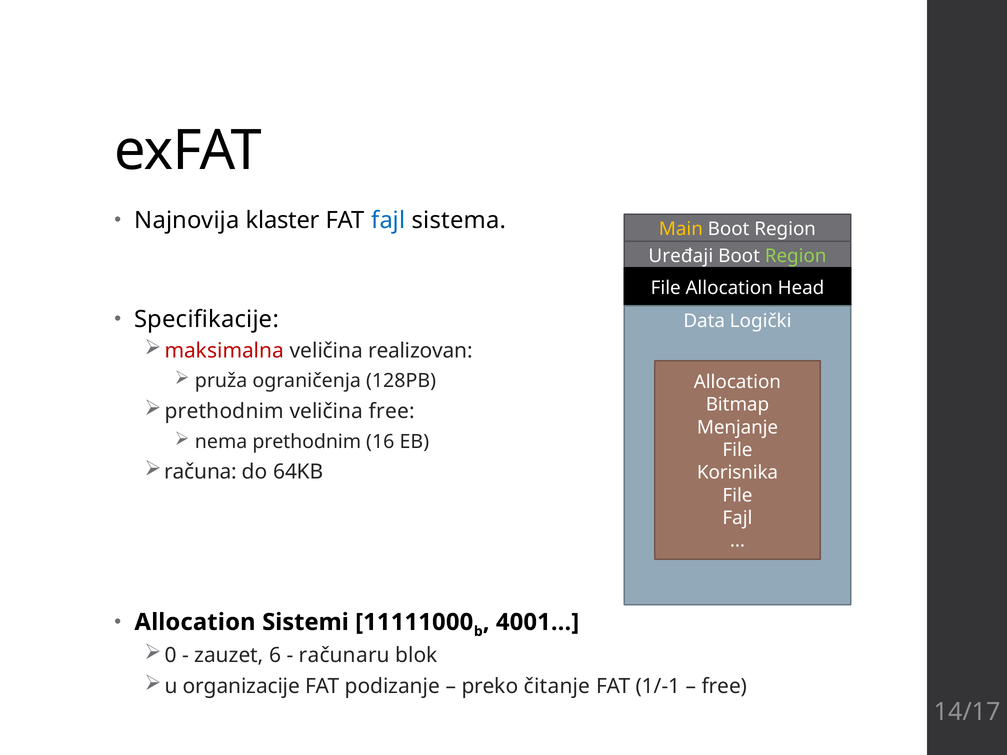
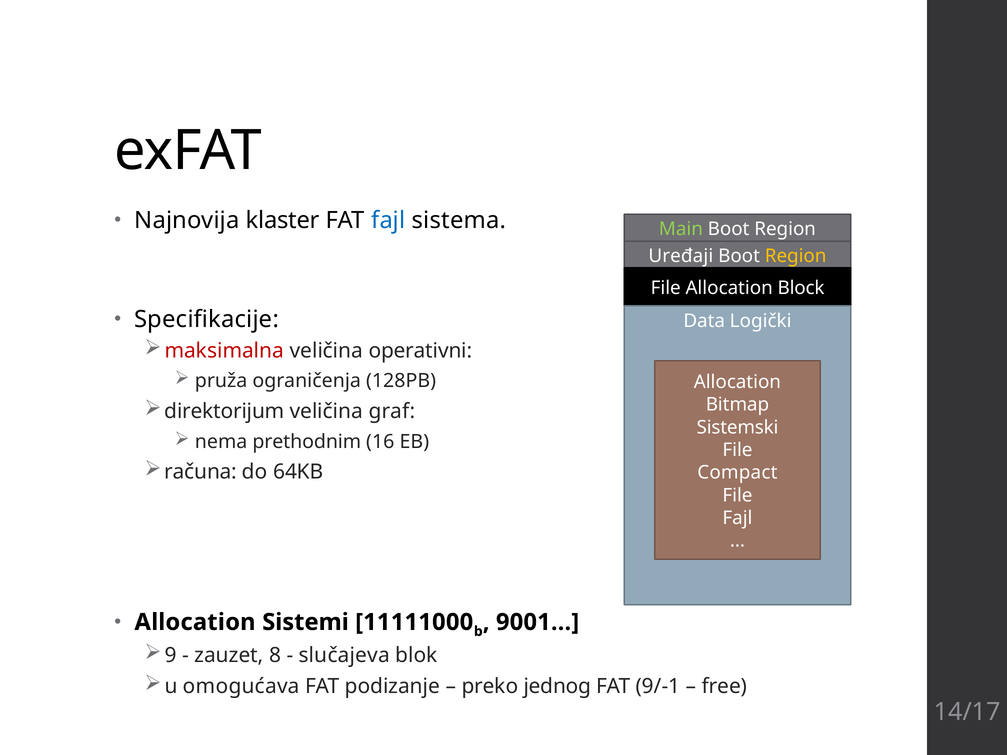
Main colour: yellow -> light green (681, 229)
Region colour: light green -> yellow (796, 256)
Head: Head -> Block (801, 288)
realizovan: realizovan -> operativni (420, 351)
prethodnim: prethodnim -> direktorijum (224, 411)
veličina free: free -> graf (392, 411)
Menjanje: Menjanje -> Sistemski (738, 428)
Korisnika: Korisnika -> Compact (737, 473)
4001: 4001 -> 9001 (538, 622)
0: 0 -> 9 (171, 656)
6: 6 -> 8 (275, 656)
računaru: računaru -> slučajeva (344, 656)
organizacije: organizacije -> omogućava (241, 687)
čitanje: čitanje -> jednog (557, 687)
1/-1: 1/-1 -> 9/-1 (658, 687)
